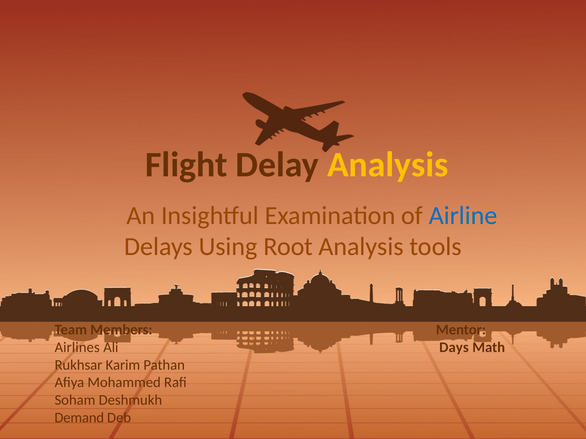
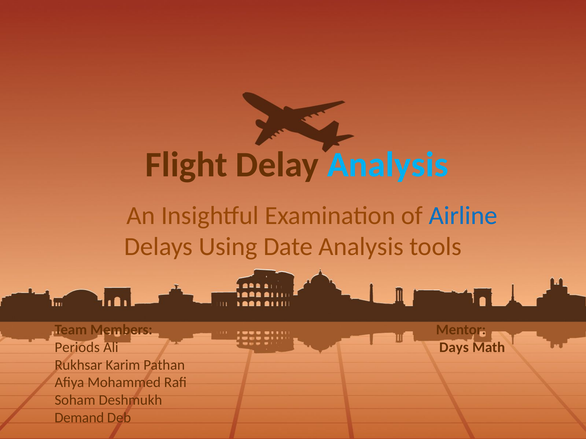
Analysis colour: yellow -> light blue (388, 165)
Root: Root -> Date (288, 247)
Airlines: Airlines -> Periods (77, 348)
